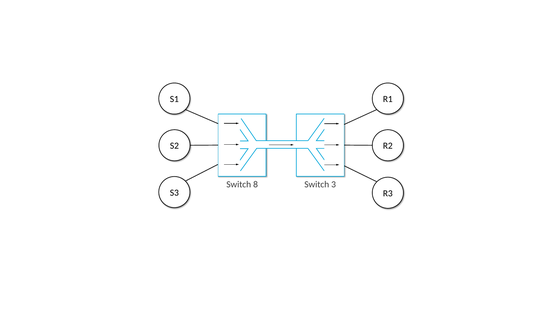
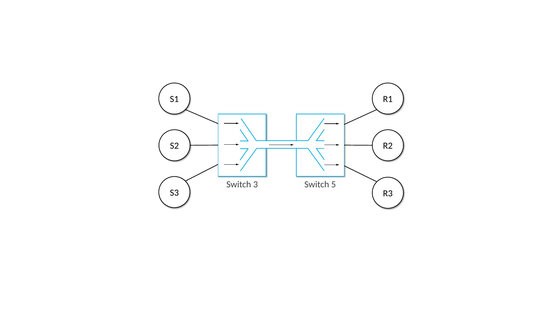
8: 8 -> 3 (256, 185)
3: 3 -> 5 (334, 185)
